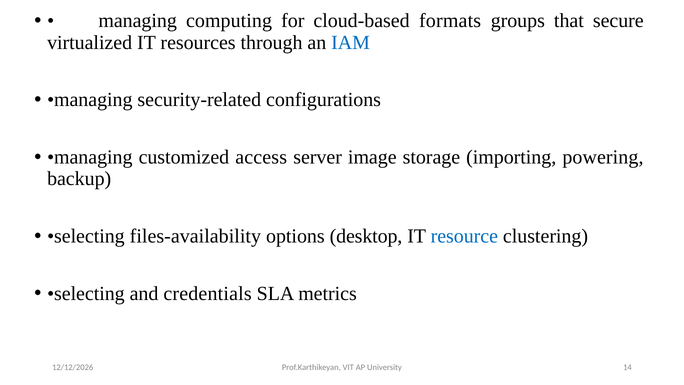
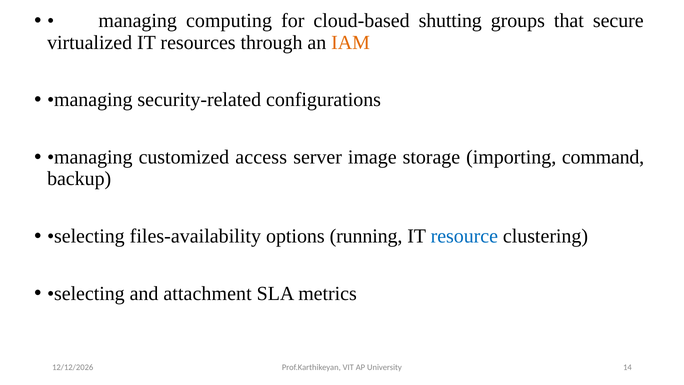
formats: formats -> shutting (450, 21)
IAM colour: blue -> orange (351, 42)
powering: powering -> command (603, 157)
desktop: desktop -> running (366, 236)
credentials: credentials -> attachment (208, 293)
